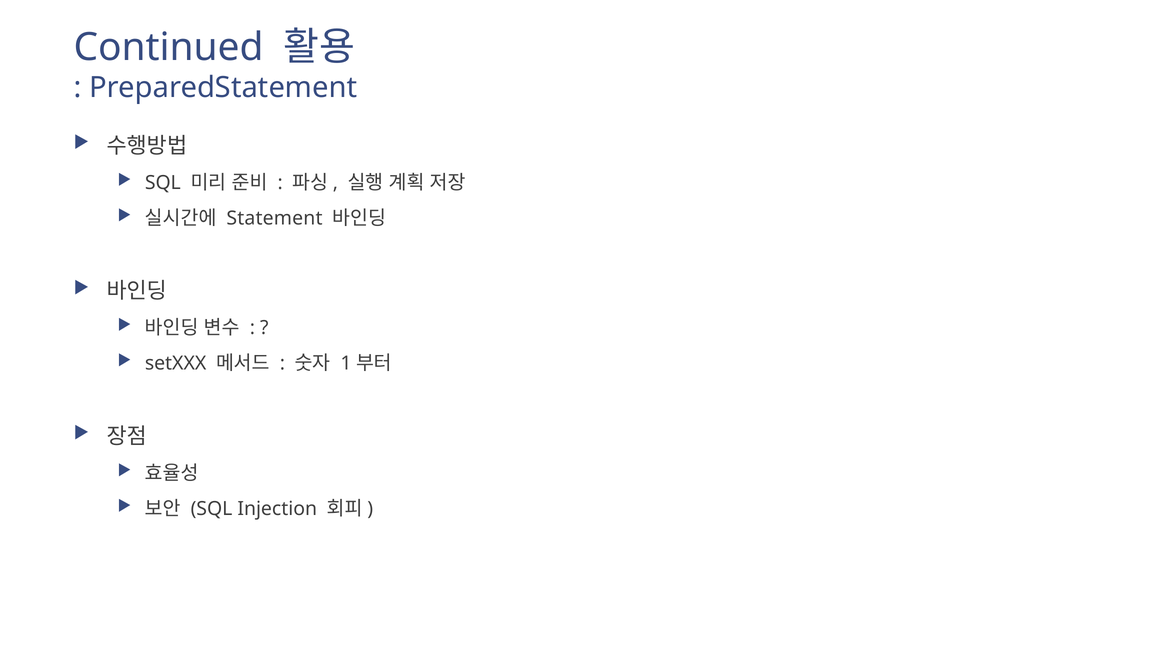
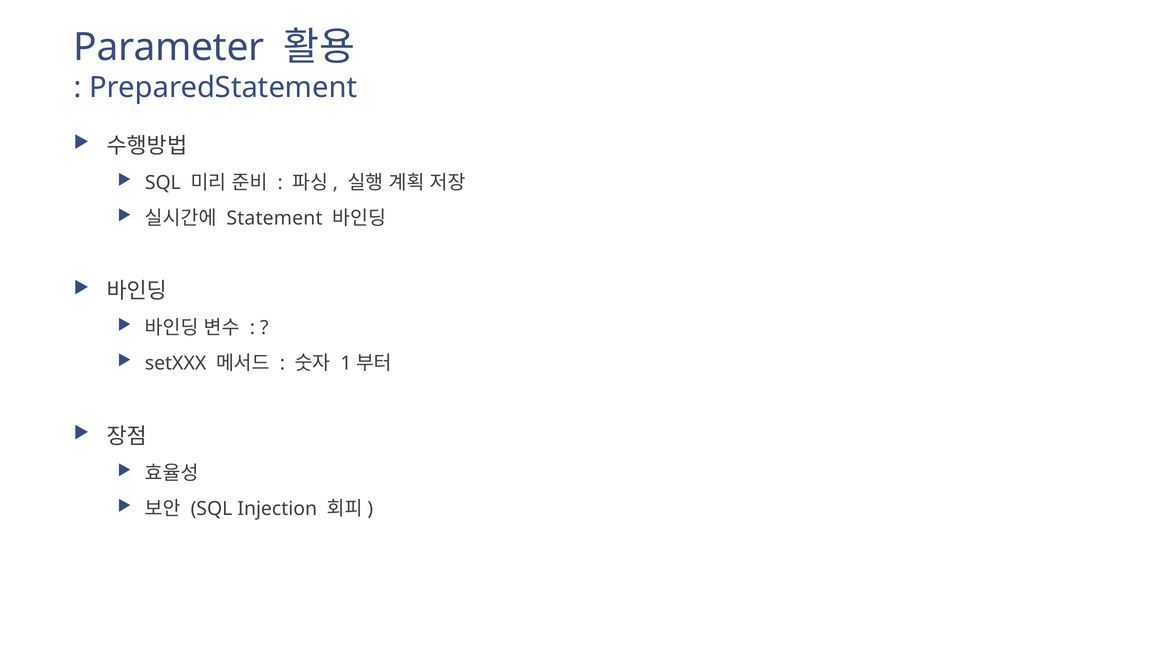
Continued: Continued -> Parameter (169, 47)
